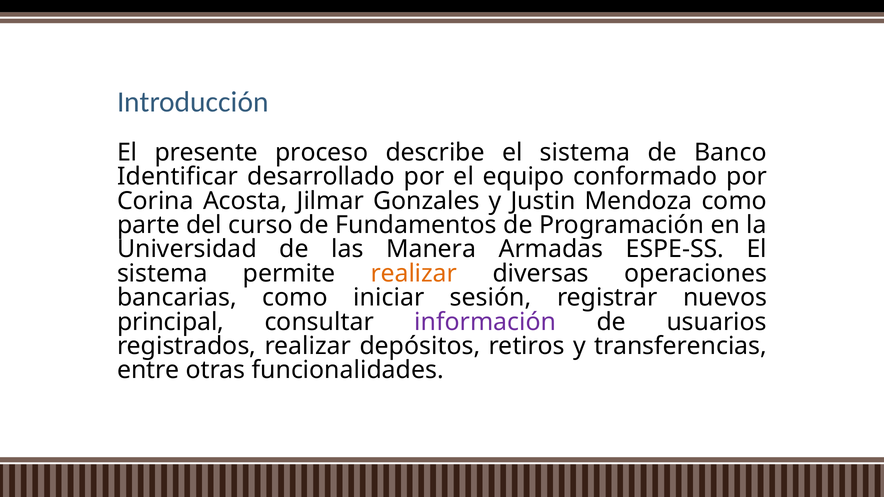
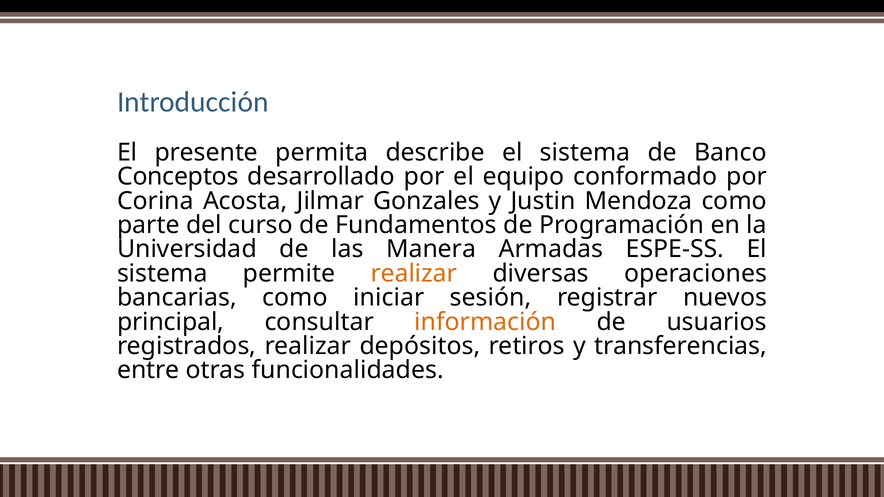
proceso: proceso -> permita (322, 153)
Identificar: Identificar -> Conceptos (178, 177)
información colour: purple -> orange (485, 322)
